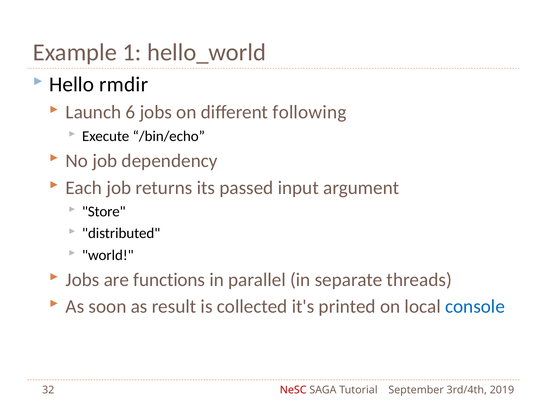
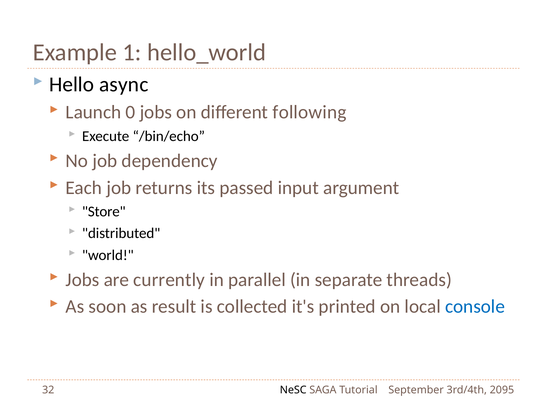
rmdir: rmdir -> async (124, 84)
6: 6 -> 0 (131, 112)
functions: functions -> currently (169, 280)
NeSC colour: red -> black (293, 390)
2019: 2019 -> 2095 (502, 390)
